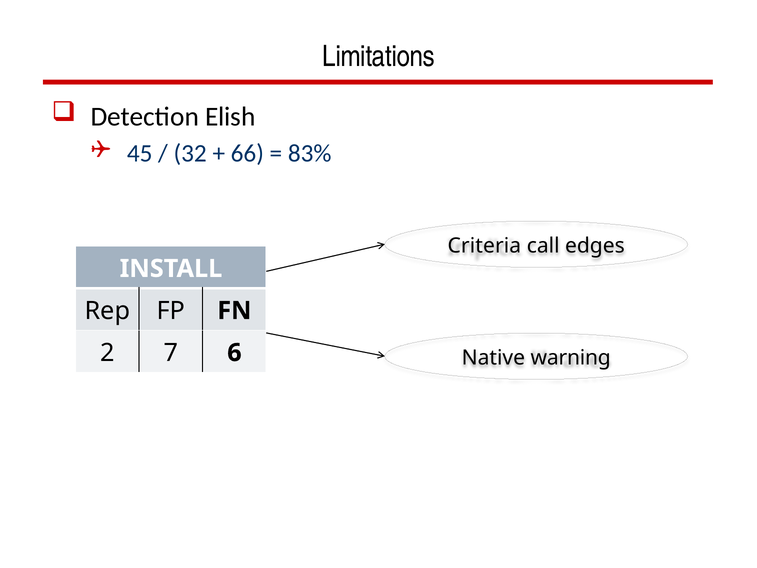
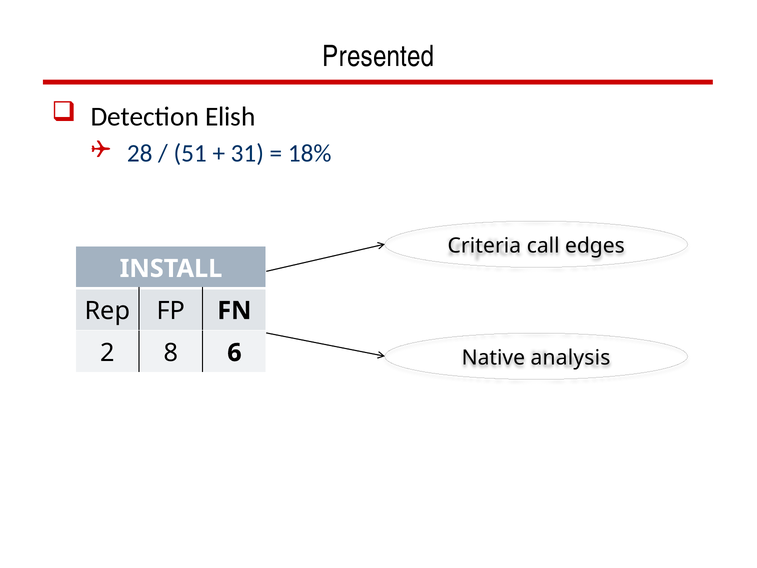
Limitations: Limitations -> Presented (378, 56)
45: 45 -> 28 (140, 153)
32: 32 -> 51 (190, 153)
66: 66 -> 31 (247, 153)
83%: 83% -> 18% (310, 153)
7: 7 -> 8 (171, 353)
warning: warning -> analysis (570, 358)
